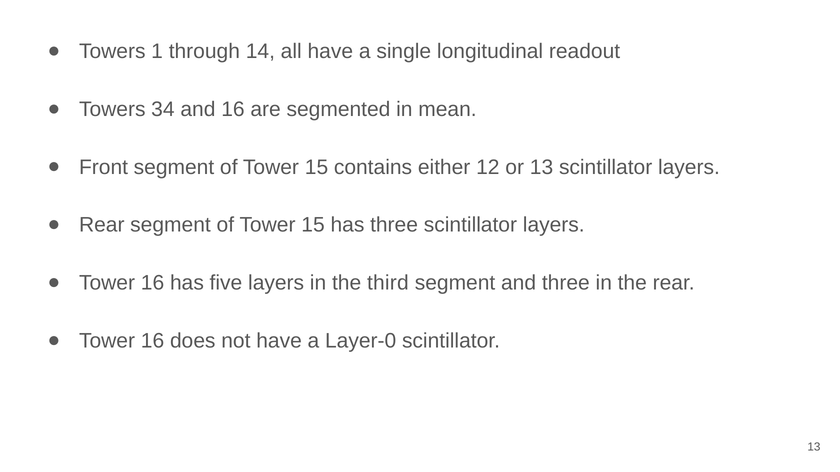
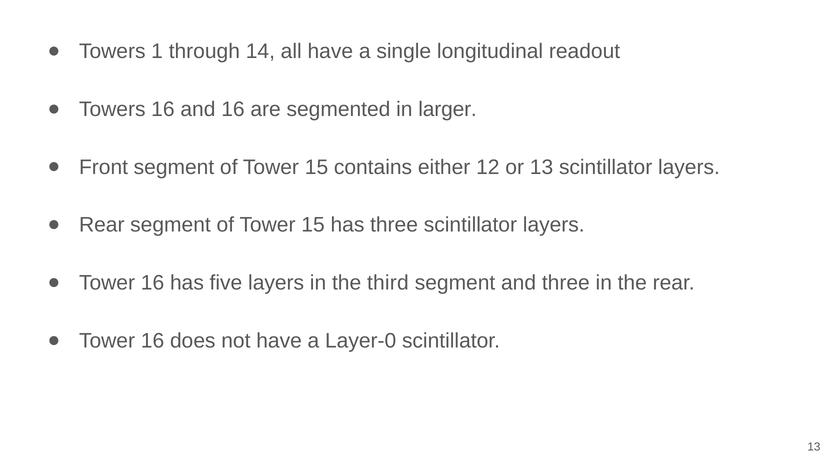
Towers 34: 34 -> 16 (163, 109)
mean: mean -> larger (448, 109)
